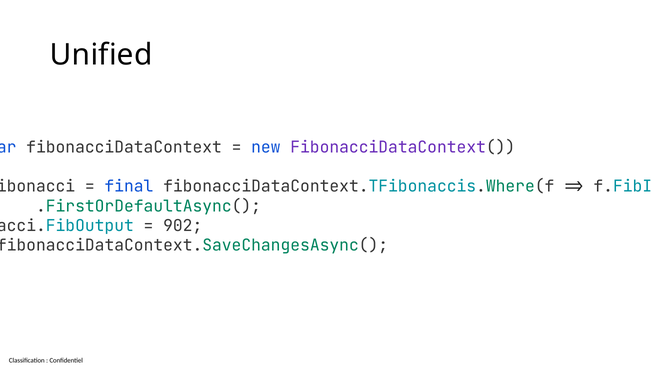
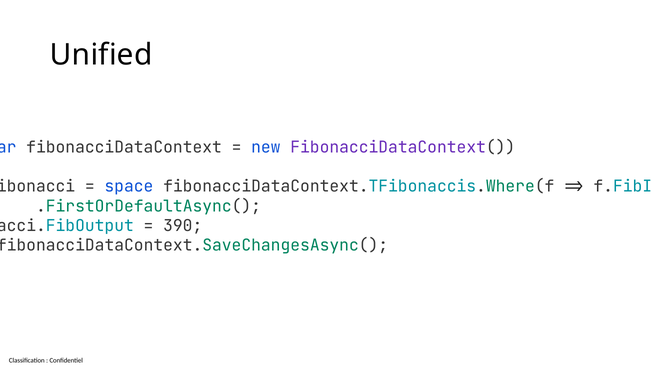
final: final -> space (129, 186)
902: 902 -> 390 (183, 226)
